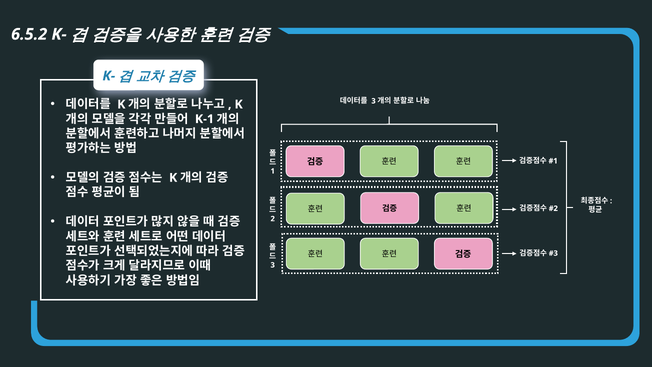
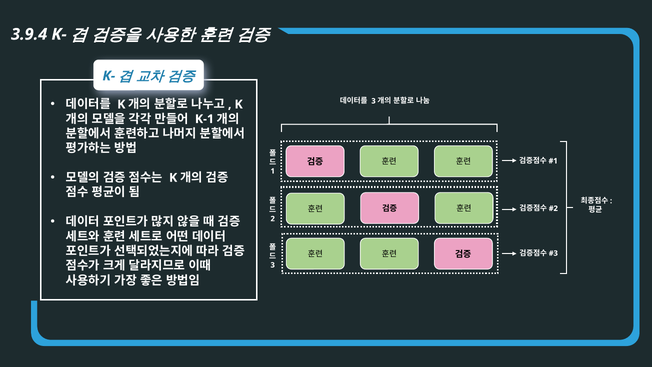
6.5.2: 6.5.2 -> 3.9.4 (29, 34)
